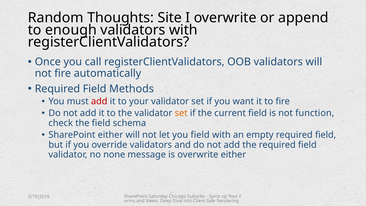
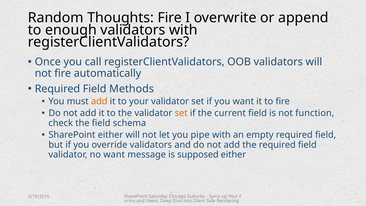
Thoughts Site: Site -> Fire (170, 18)
add colour: red -> orange (99, 101)
you field: field -> pipe (200, 135)
no none: none -> want (114, 155)
is overwrite: overwrite -> supposed (198, 155)
